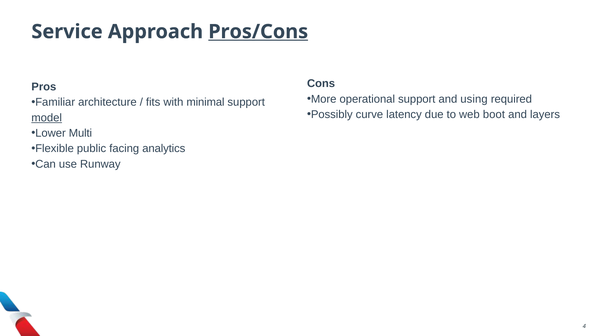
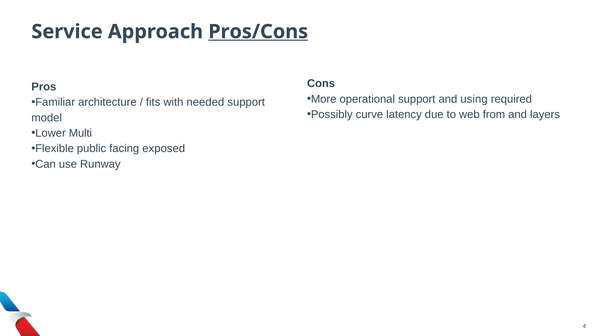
minimal: minimal -> needed (205, 102)
boot: boot -> from (494, 115)
model underline: present -> none (47, 118)
analytics: analytics -> exposed (164, 149)
